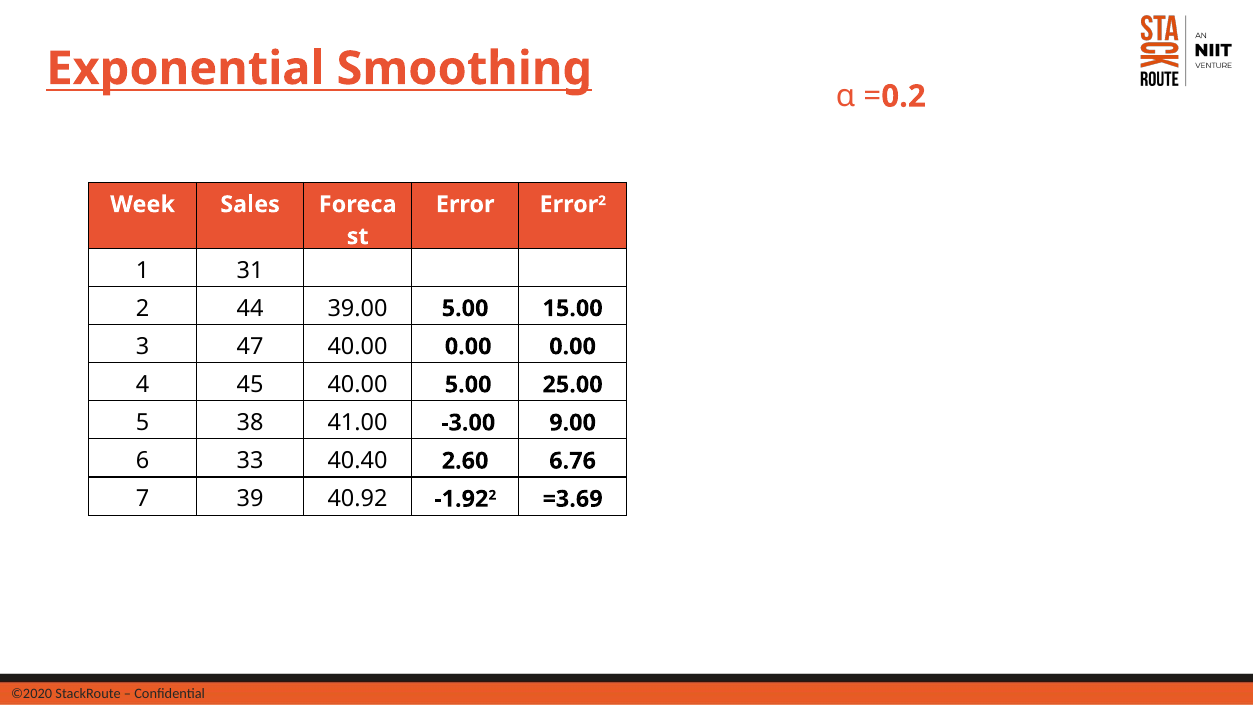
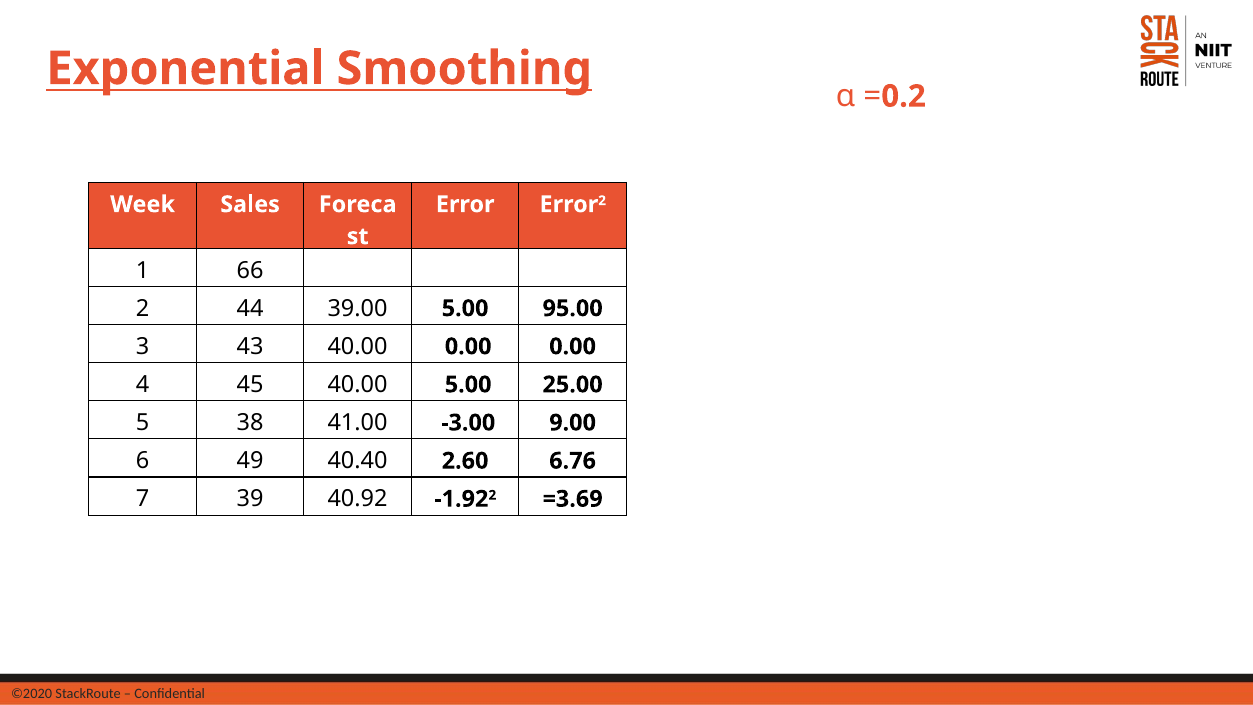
31: 31 -> 66 (250, 270)
15.00: 15.00 -> 95.00 (573, 308)
47: 47 -> 43 (250, 346)
33: 33 -> 49 (250, 461)
